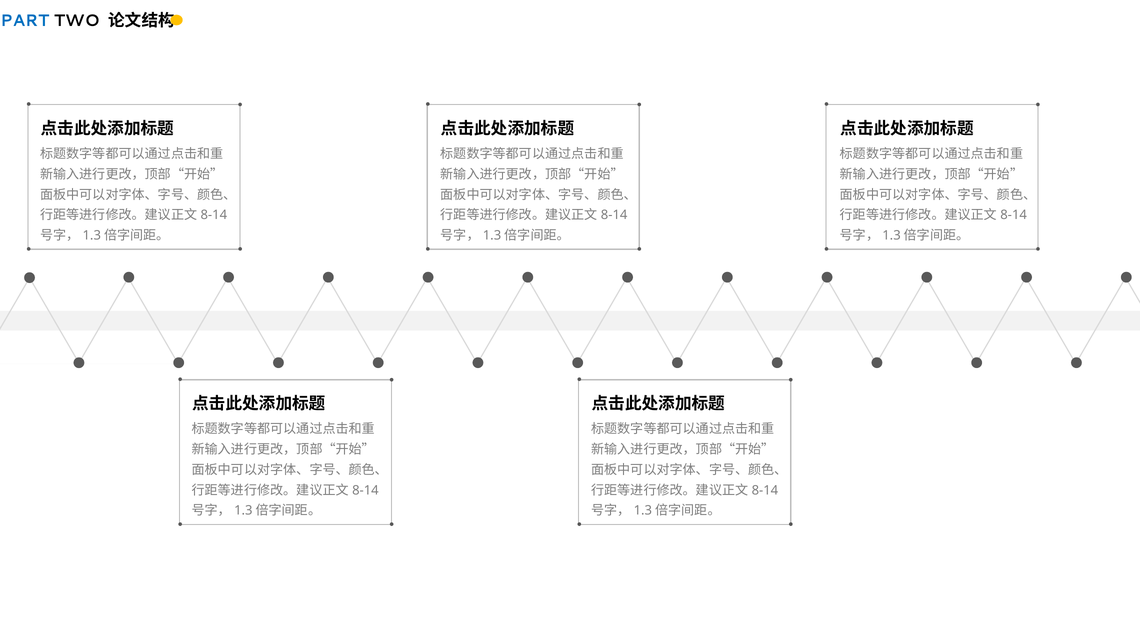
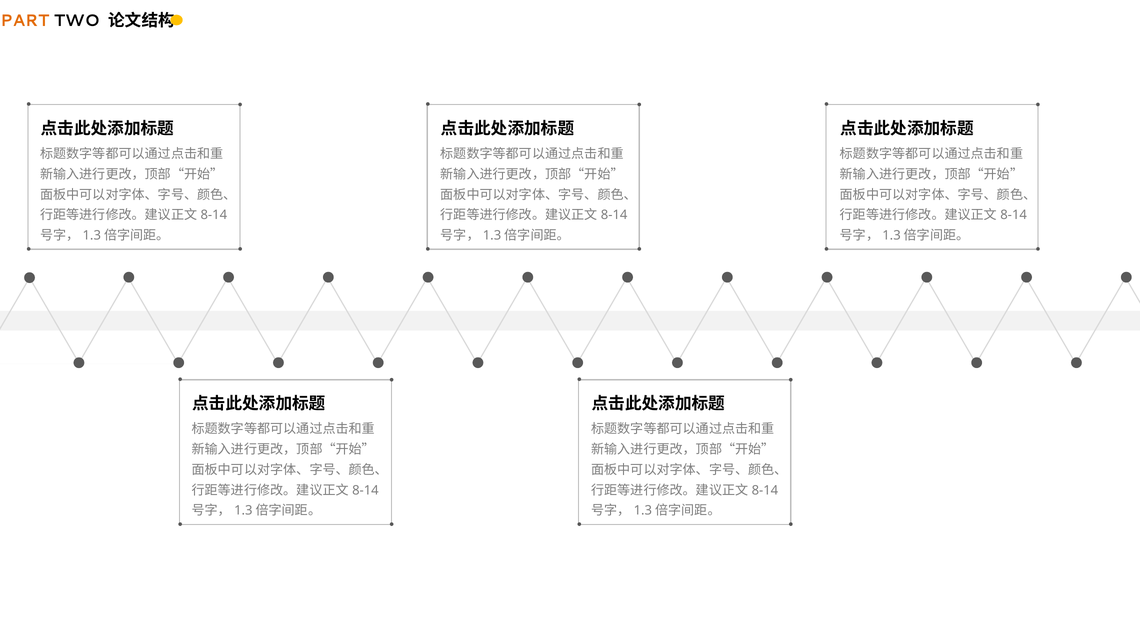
PART colour: blue -> orange (25, 21)
